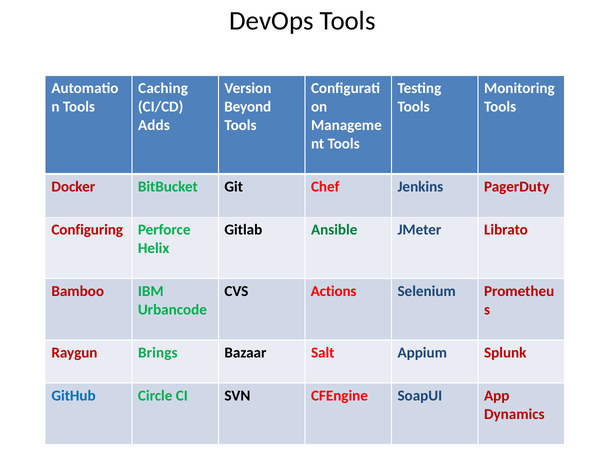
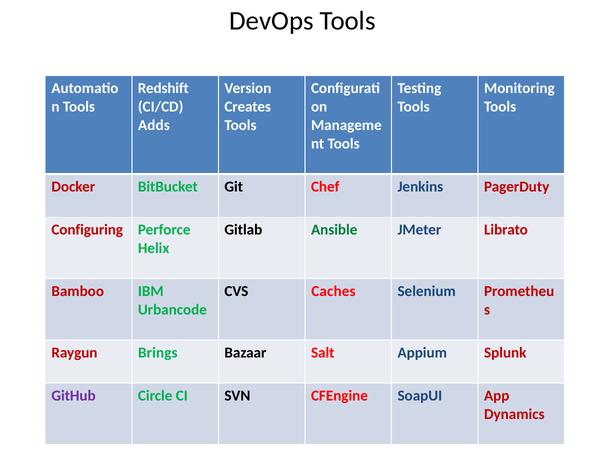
Caching: Caching -> Redshift (163, 88)
Beyond: Beyond -> Creates (248, 107)
Actions: Actions -> Caches (333, 291)
GitHub colour: blue -> purple (74, 395)
